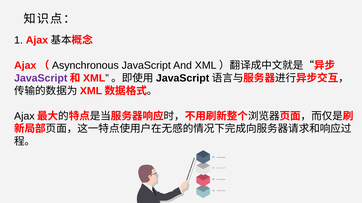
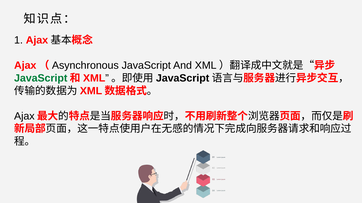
JavaScript colour: purple -> green (41, 78)
